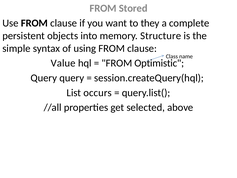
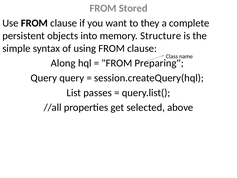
Value: Value -> Along (63, 63)
Optimistic: Optimistic -> Preparing (159, 63)
occurs: occurs -> passes (98, 93)
